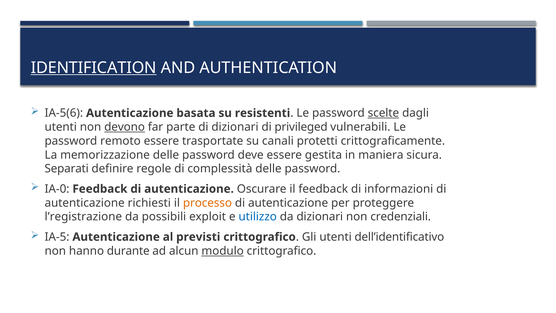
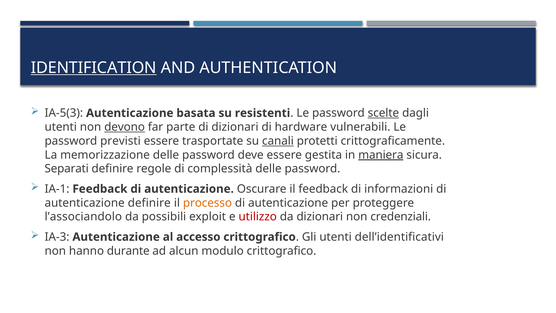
IA-5(6: IA-5(6 -> IA-5(3 (64, 113)
privileged: privileged -> hardware (301, 127)
remoto: remoto -> previsti (120, 141)
canali underline: none -> present (278, 141)
maniera underline: none -> present (381, 155)
IA-0: IA-0 -> IA-1 (57, 189)
autenticazione richiesti: richiesti -> definire (149, 203)
l’registrazione: l’registrazione -> l’associandolo (83, 217)
utilizzo colour: blue -> red (258, 217)
IA-5: IA-5 -> IA-3 (57, 237)
previsti: previsti -> accesso (198, 237)
dell’identificativo: dell’identificativo -> dell’identificativi (399, 237)
modulo underline: present -> none (223, 251)
